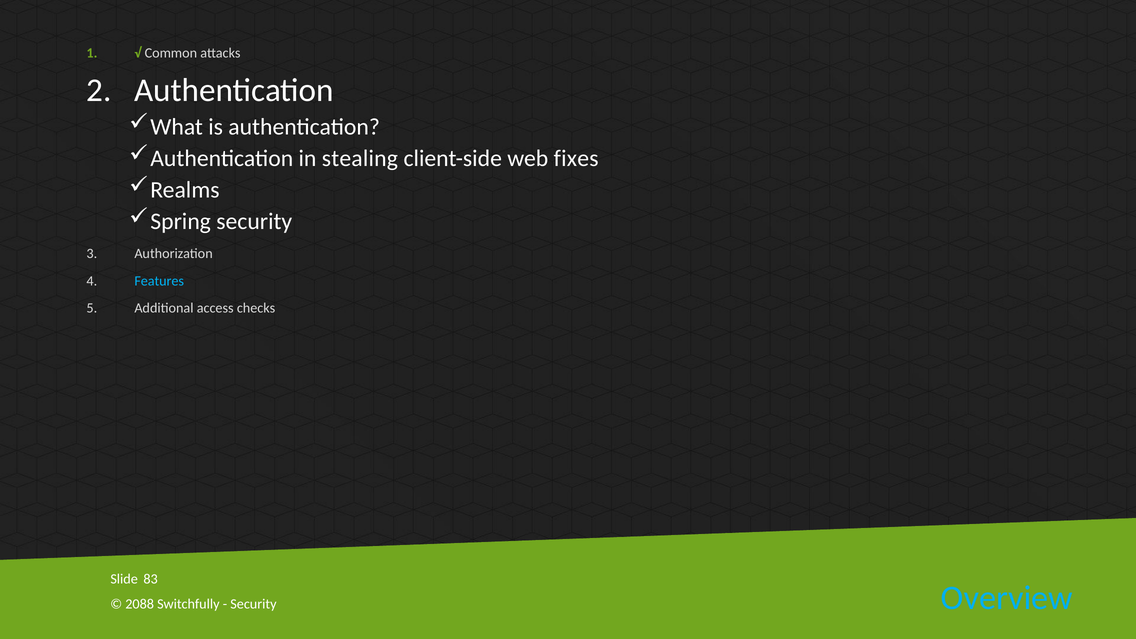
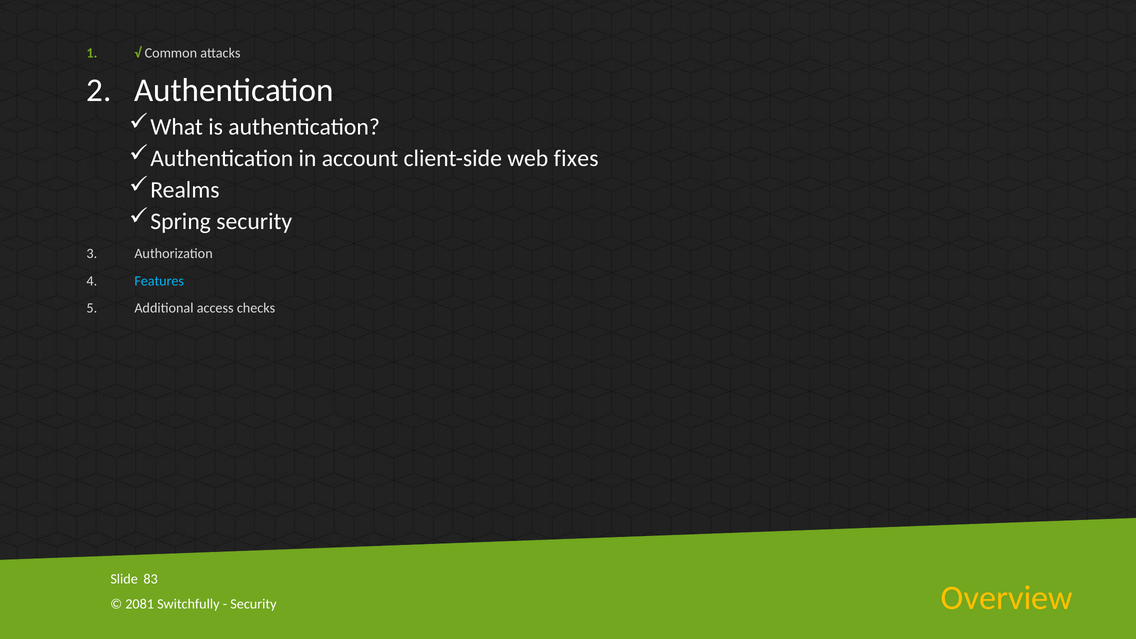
stealing: stealing -> account (360, 159)
2088: 2088 -> 2081 (140, 604)
Overview colour: light blue -> yellow (1007, 598)
